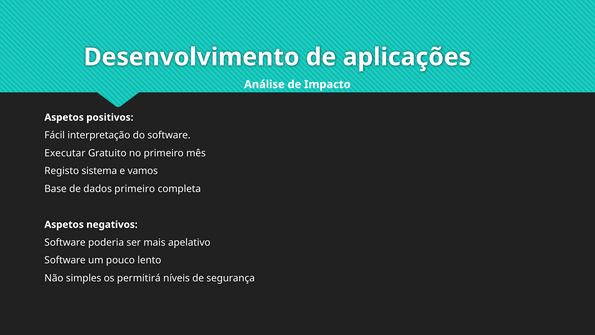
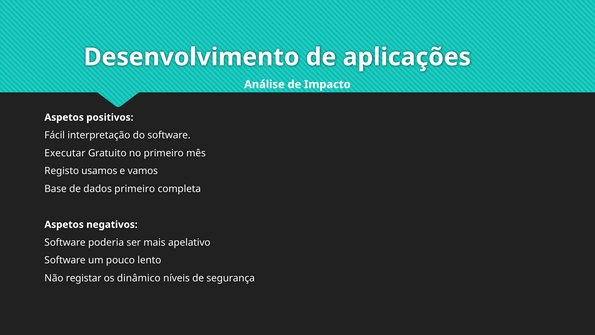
sistema: sistema -> usamos (99, 171)
simples: simples -> registar (84, 278)
permitirá: permitirá -> dinâmico (139, 278)
